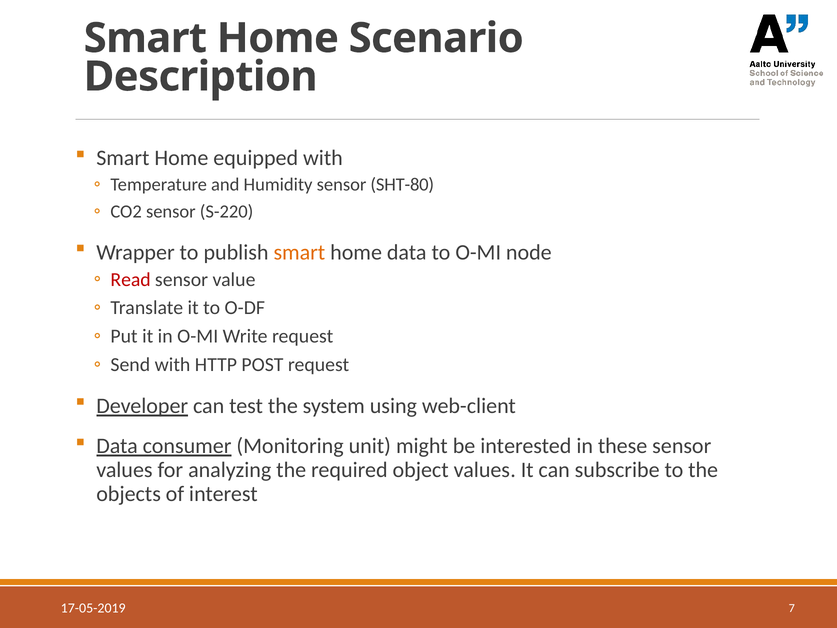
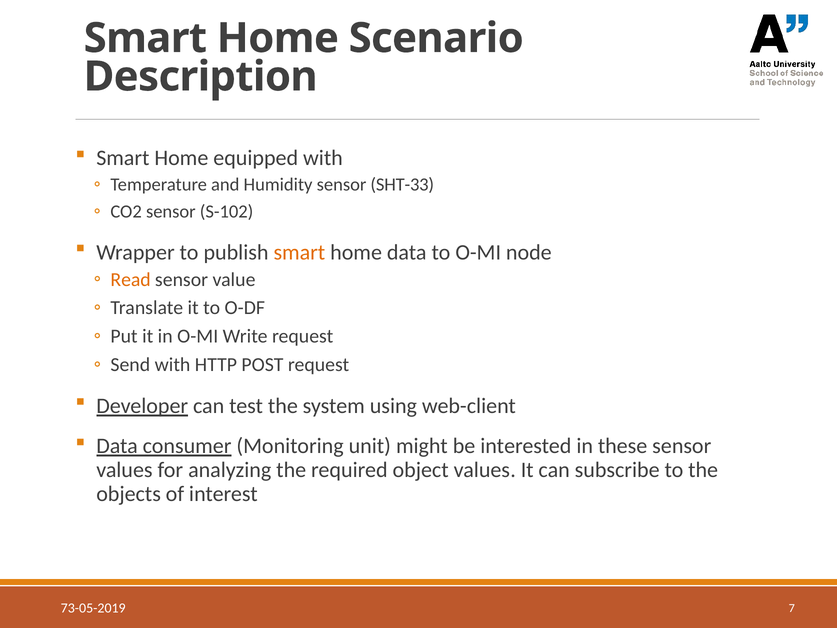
SHT-80: SHT-80 -> SHT-33 (402, 185)
S-220: S-220 -> S-102 (227, 212)
Read colour: red -> orange (131, 280)
17-05-2019: 17-05-2019 -> 73-05-2019 (93, 608)
